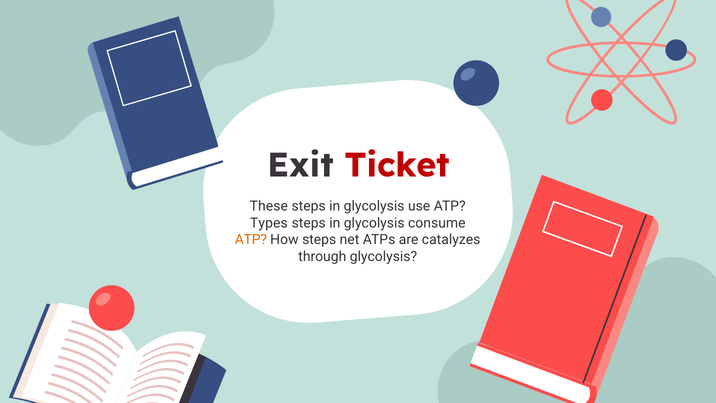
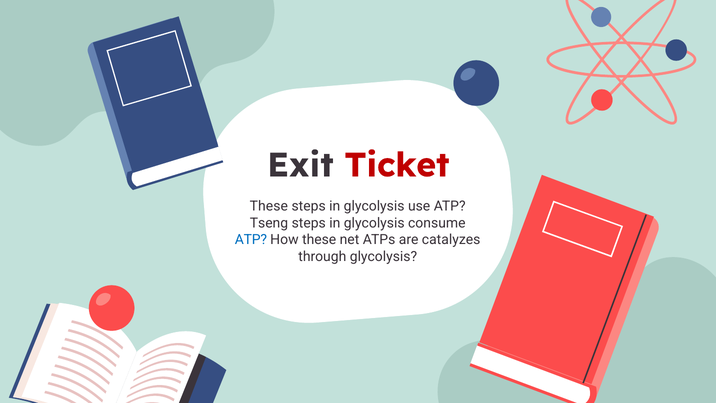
Types: Types -> Tseng (269, 223)
ATP colour: orange -> blue (251, 240)
How steps: steps -> these (319, 240)
